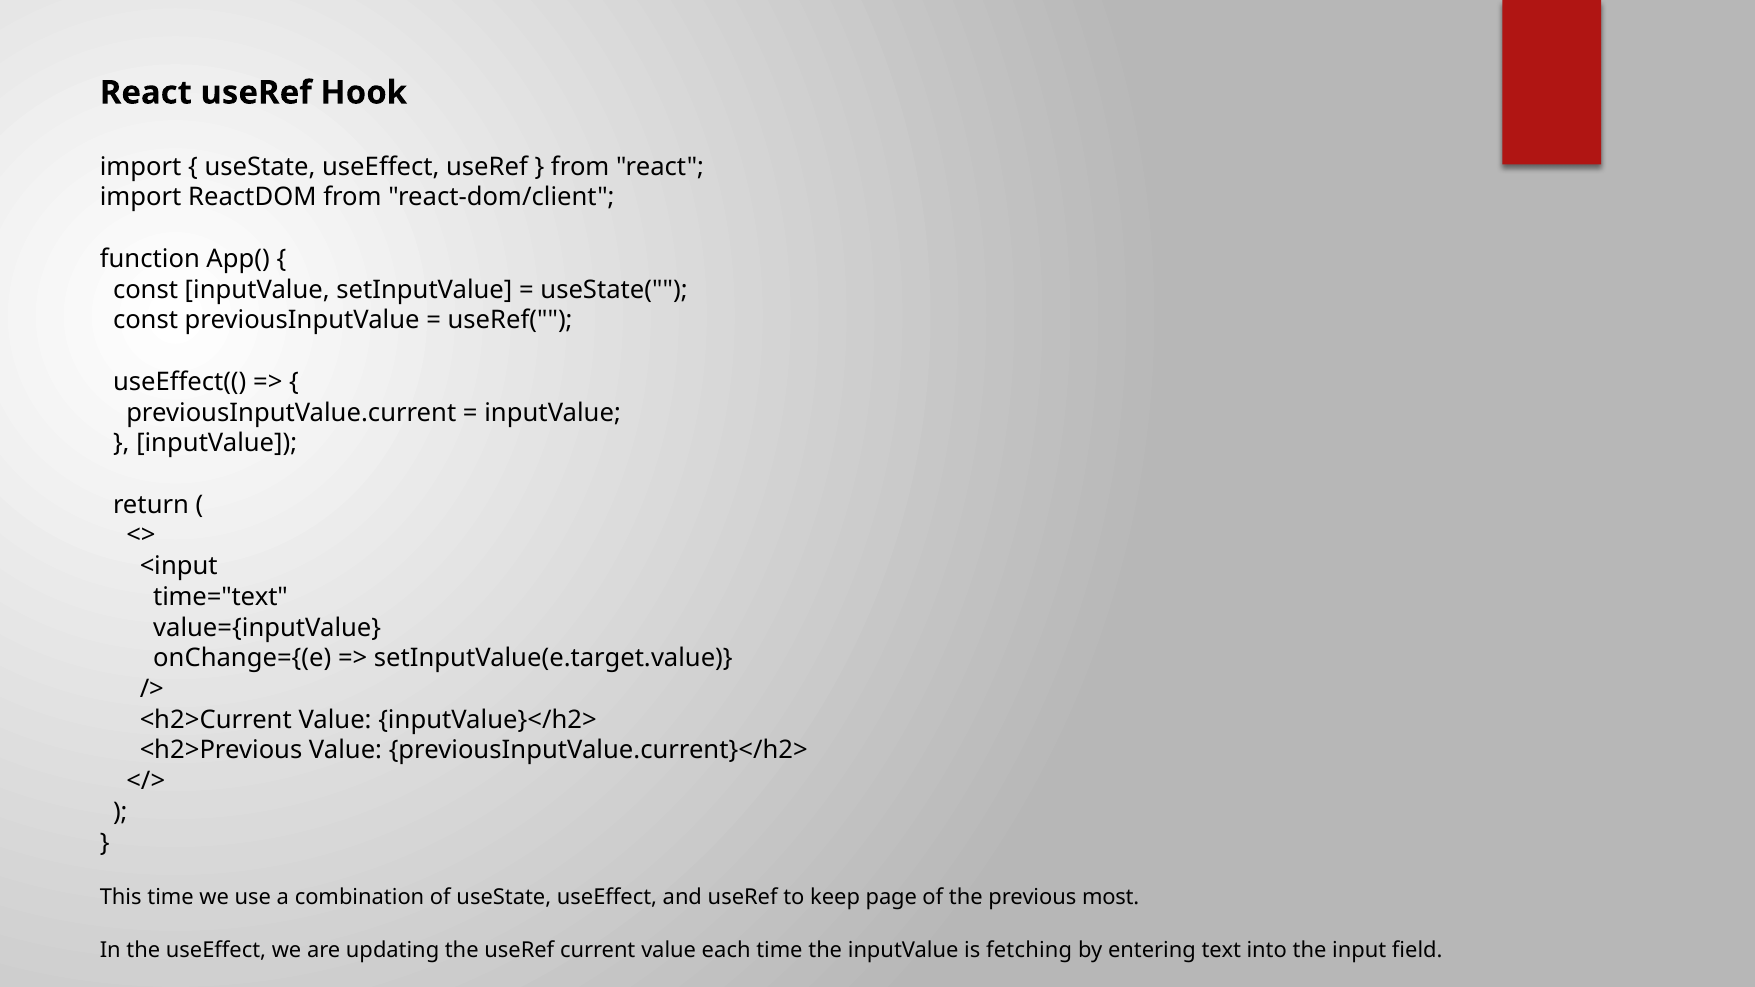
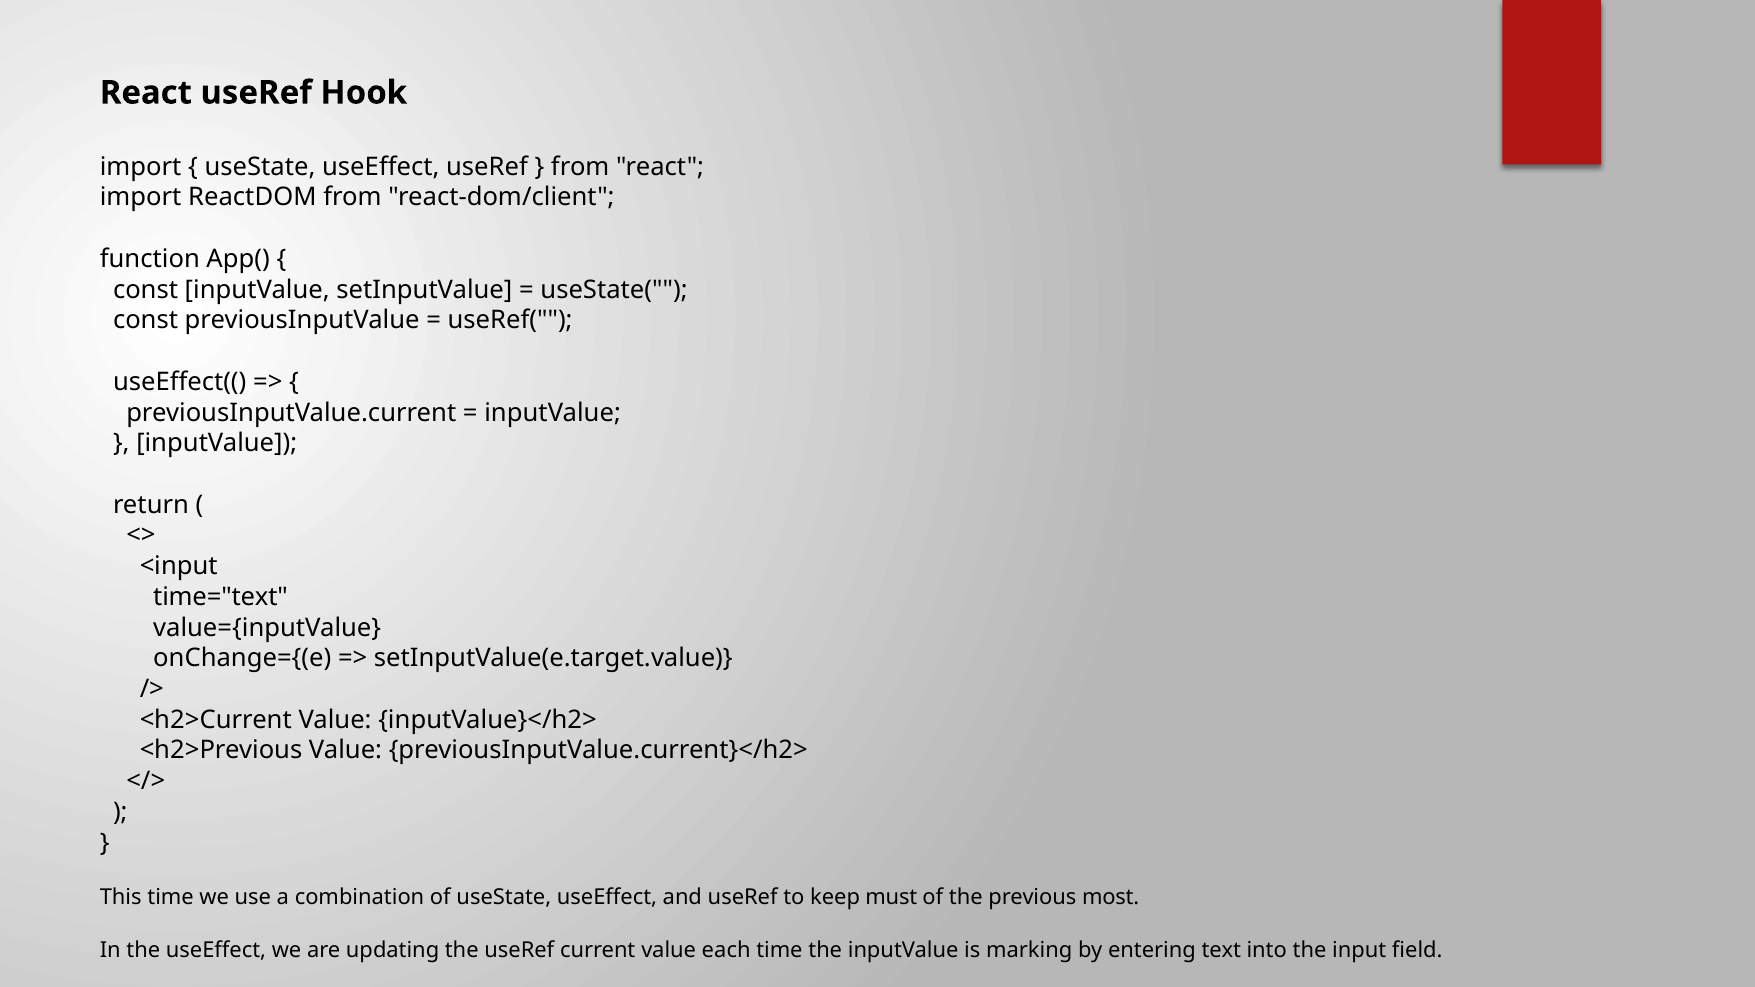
page: page -> must (891, 897)
fetching: fetching -> marking (1029, 950)
